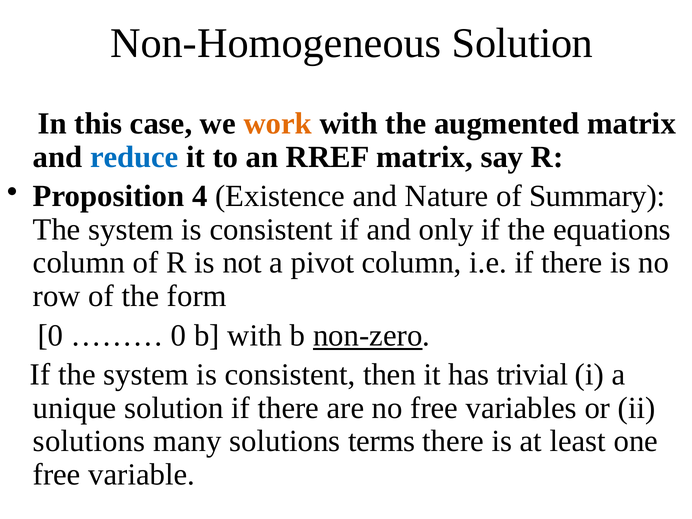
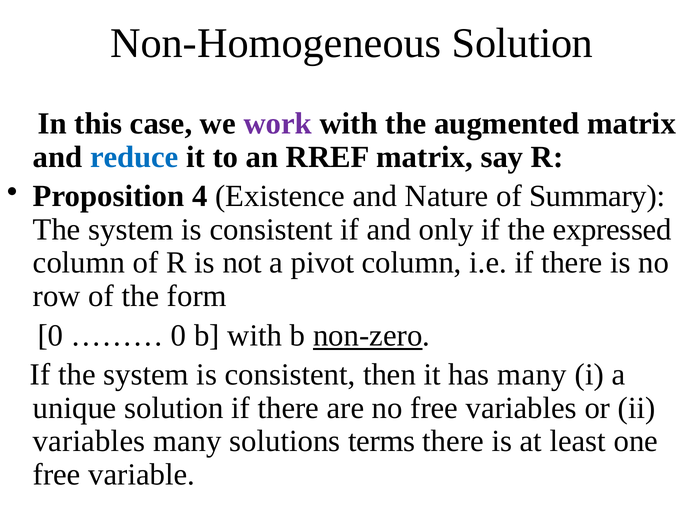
work colour: orange -> purple (278, 124)
equations: equations -> expressed (612, 230)
has trivial: trivial -> many (532, 375)
solutions: solutions -> variables (89, 441)
